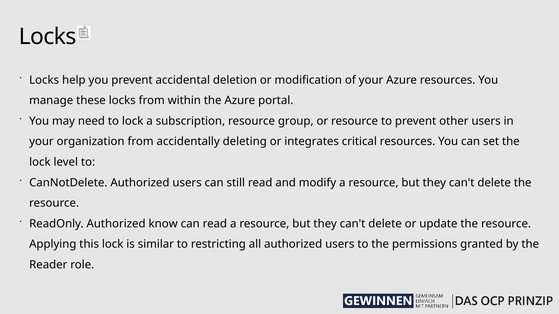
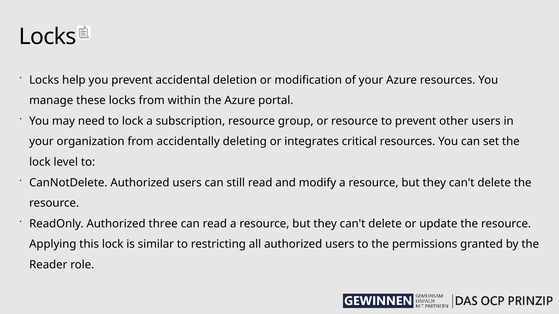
know: know -> three (163, 224)
